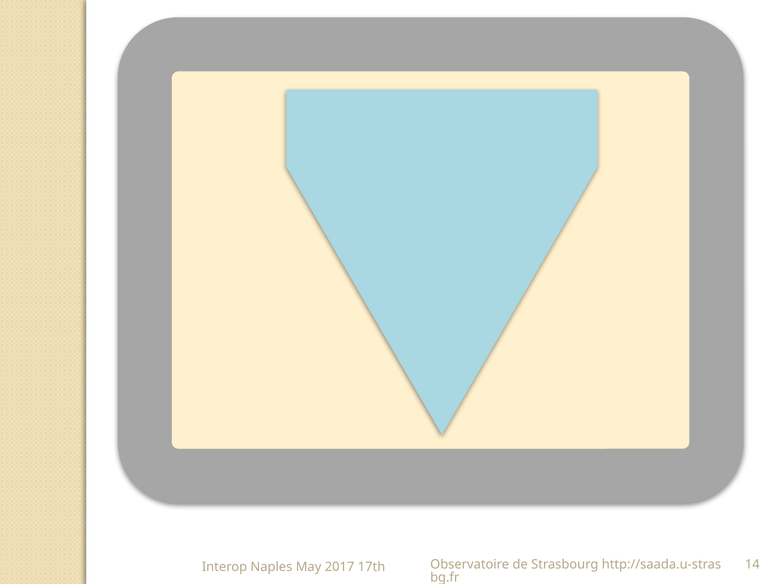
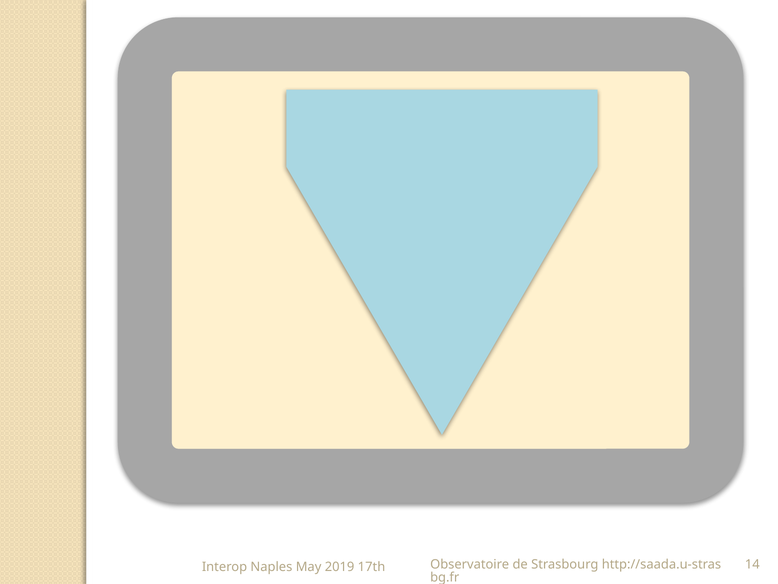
2017: 2017 -> 2019 (340, 566)
